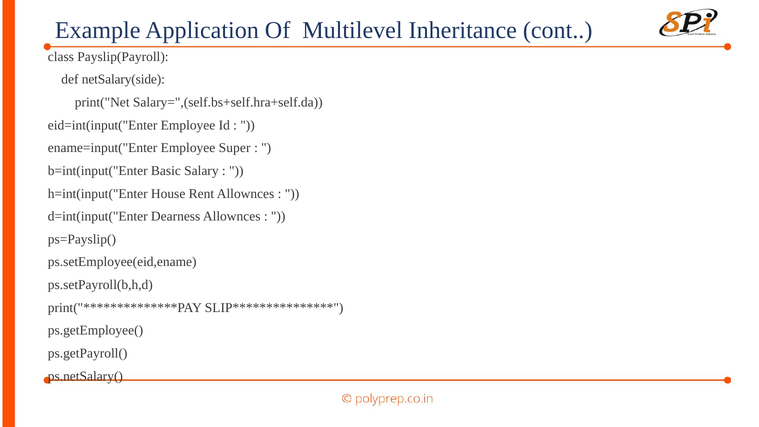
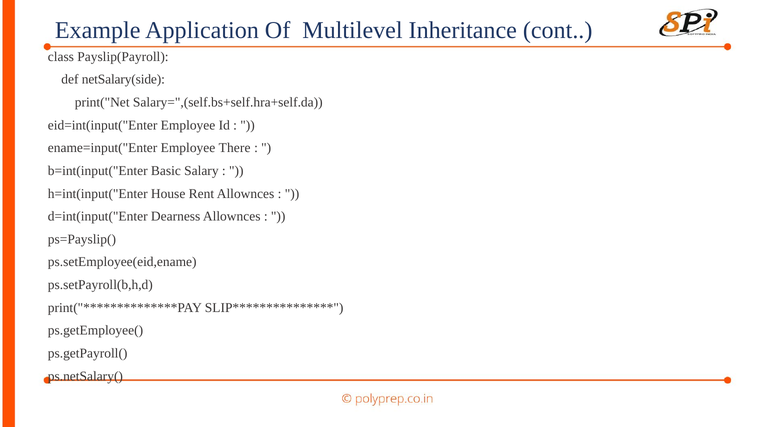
Super: Super -> There (235, 148)
